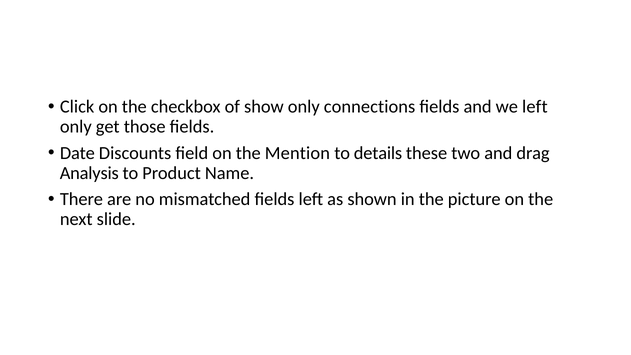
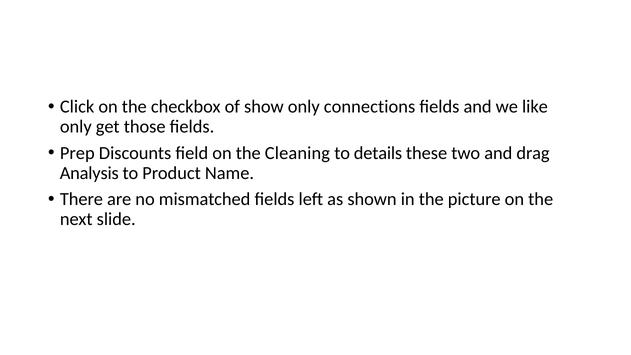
we left: left -> like (535, 107)
Date: Date -> Prep (77, 153)
Mention: Mention -> Cleaning (297, 153)
